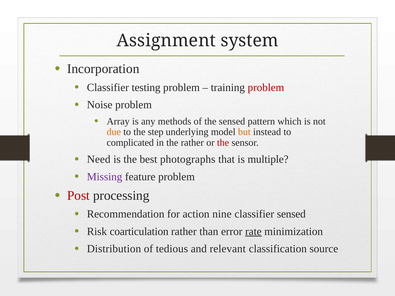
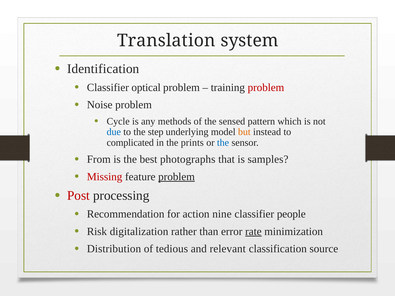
Assignment: Assignment -> Translation (166, 41)
Incorporation: Incorporation -> Identification (103, 69)
testing: testing -> optical (146, 87)
Array: Array -> Cycle (118, 121)
due colour: orange -> blue (114, 132)
the rather: rather -> prints (192, 143)
the colour: red -> blue (223, 143)
Need: Need -> From (99, 159)
multiple: multiple -> samples (268, 159)
Missing colour: purple -> red (105, 177)
problem underline: none -> present (177, 177)
classifier sensed: sensed -> people (291, 214)
coarticulation: coarticulation -> digitalization (139, 232)
